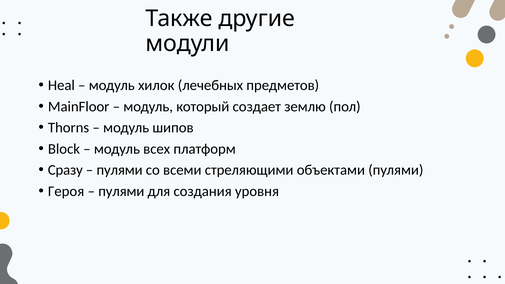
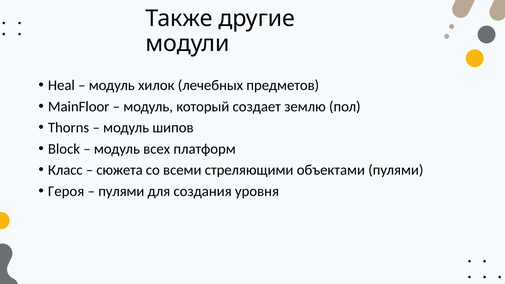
Сразу: Сразу -> Класс (65, 170)
пулями: пулями -> сюжета (120, 170)
